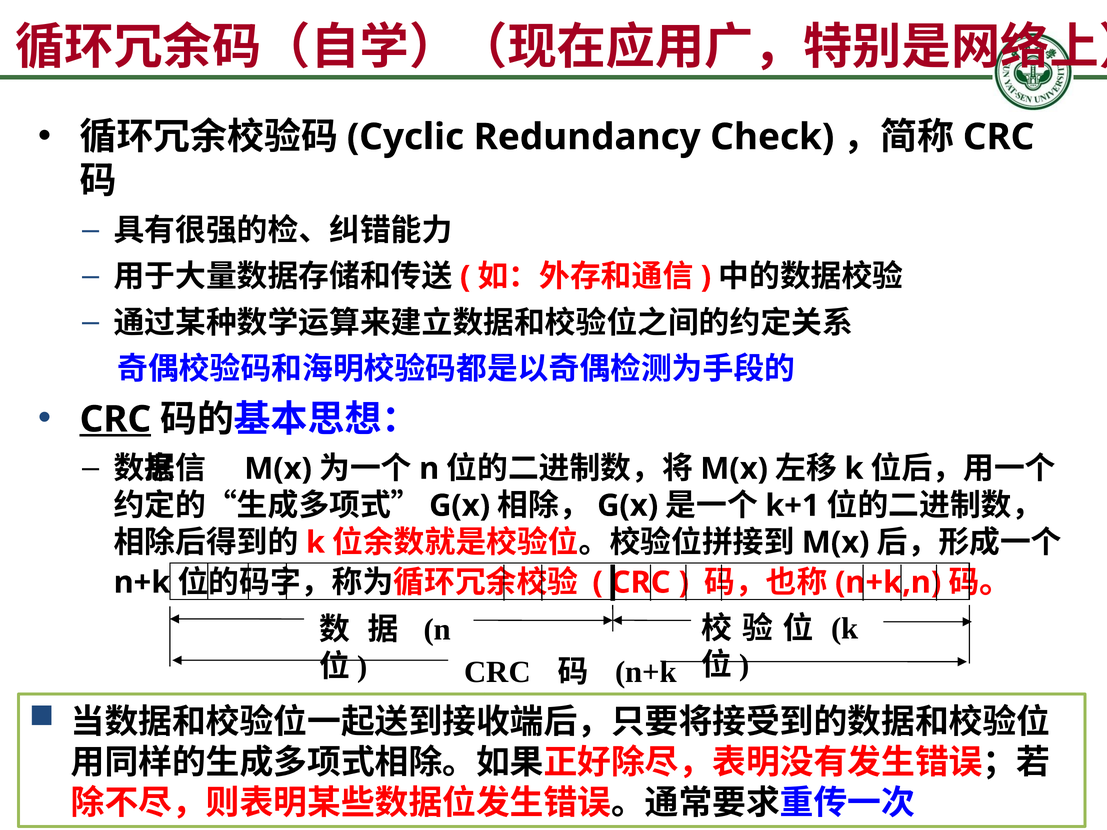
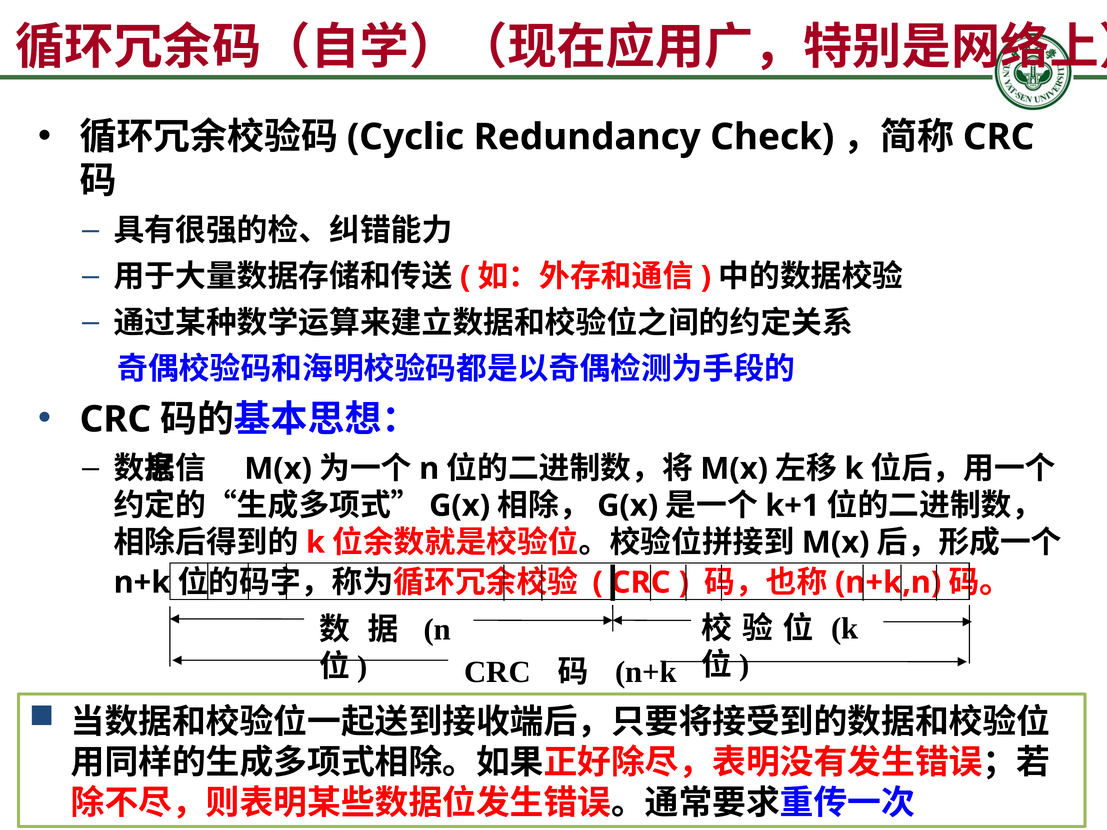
CRC underline: present -> none (115, 419)
